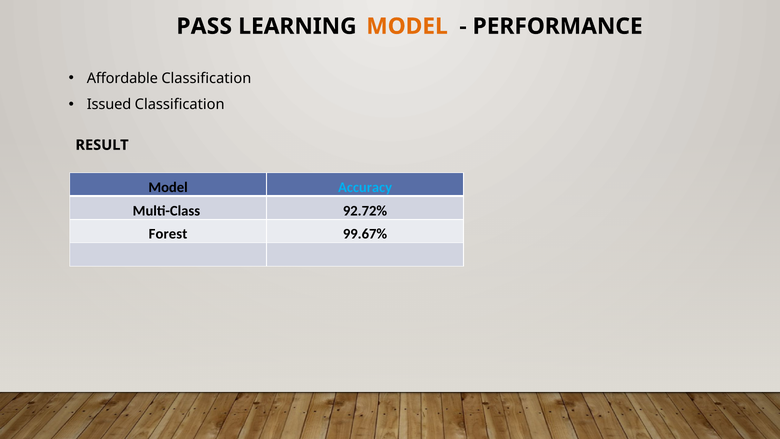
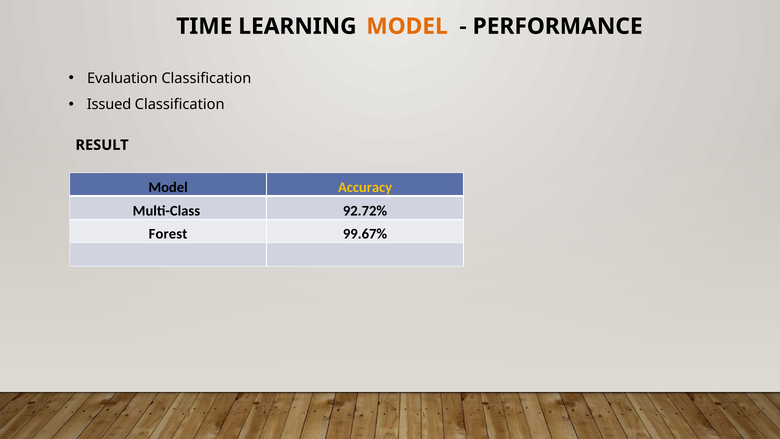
PASS: PASS -> TIME (204, 26)
Affordable: Affordable -> Evaluation (122, 78)
Accuracy colour: light blue -> yellow (365, 187)
